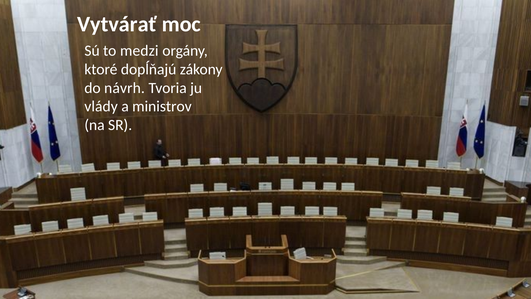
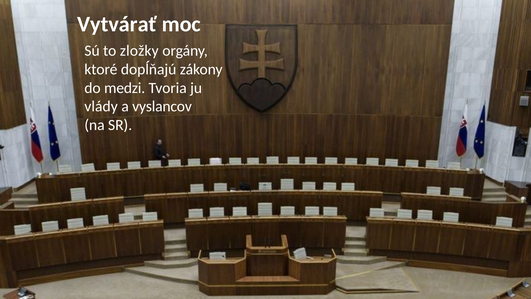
medzi: medzi -> zložky (139, 51)
návrh: návrh -> medzi (125, 88)
ministrov: ministrov -> vyslancov (162, 106)
